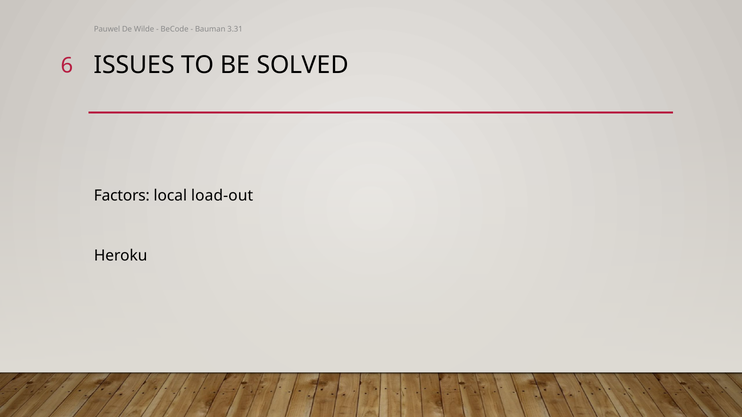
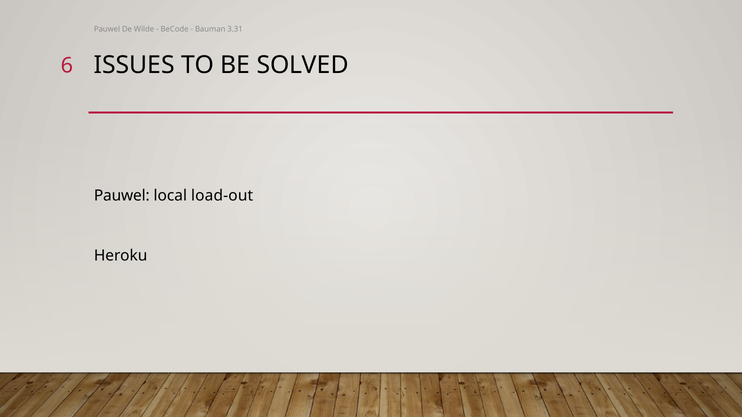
Factors: Factors -> Pauwel (122, 196)
